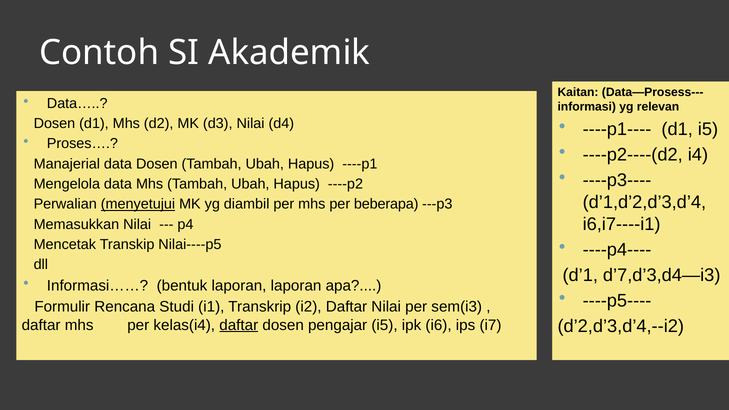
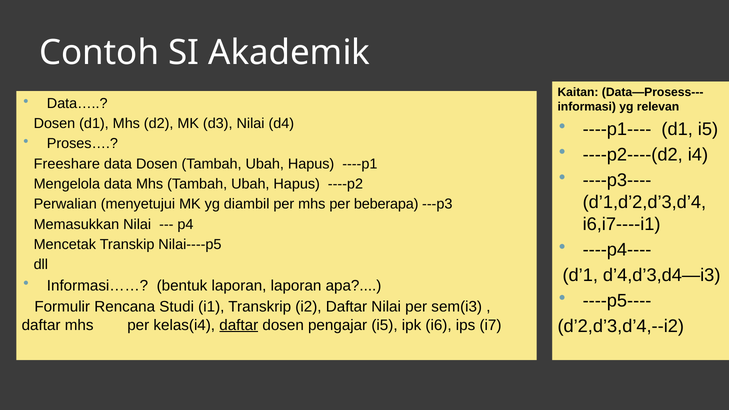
Manajerial: Manajerial -> Freeshare (67, 164)
menyetujui underline: present -> none (138, 204)
d’7,d’3,d4—i3: d’7,d’3,d4—i3 -> d’4,d’3,d4—i3 (662, 275)
